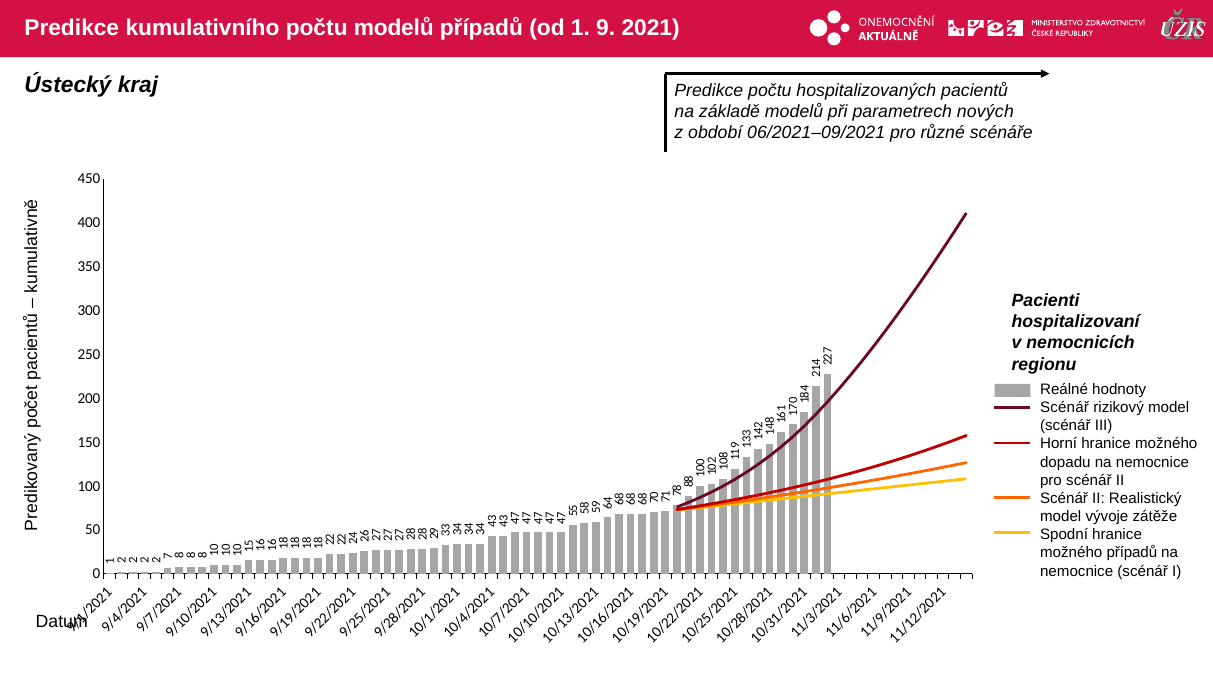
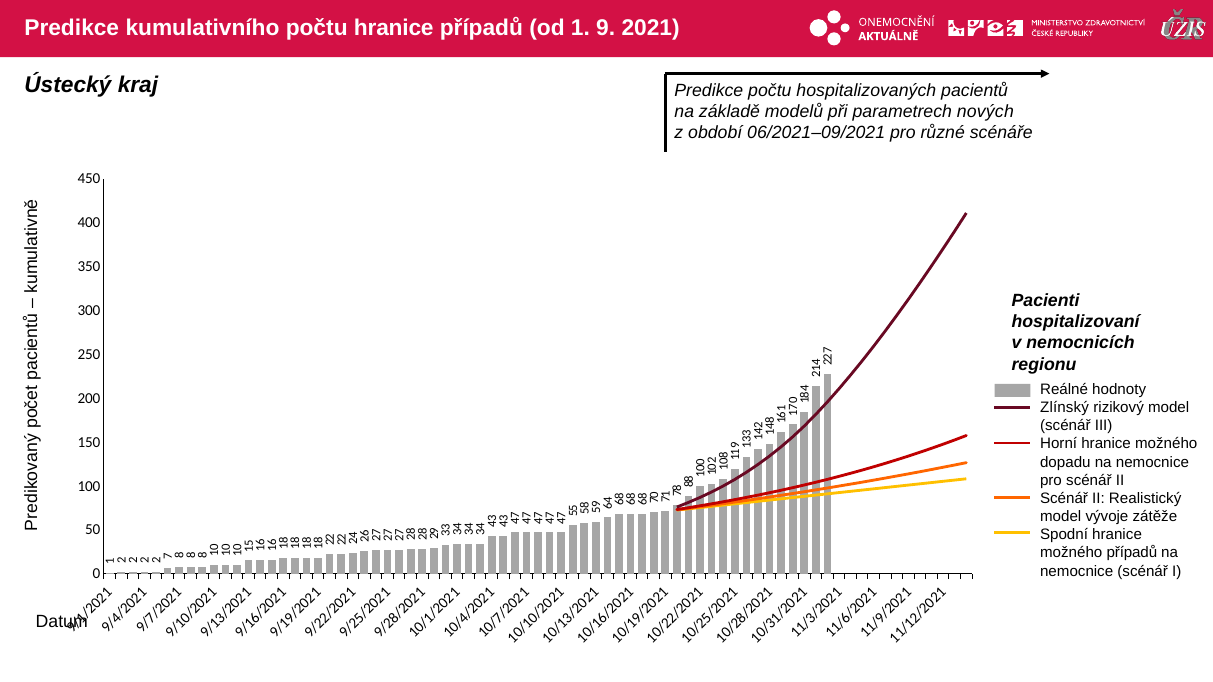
počtu modelů: modelů -> hranice (394, 28)
Scénář: Scénář -> Zlínský (1065, 408)
